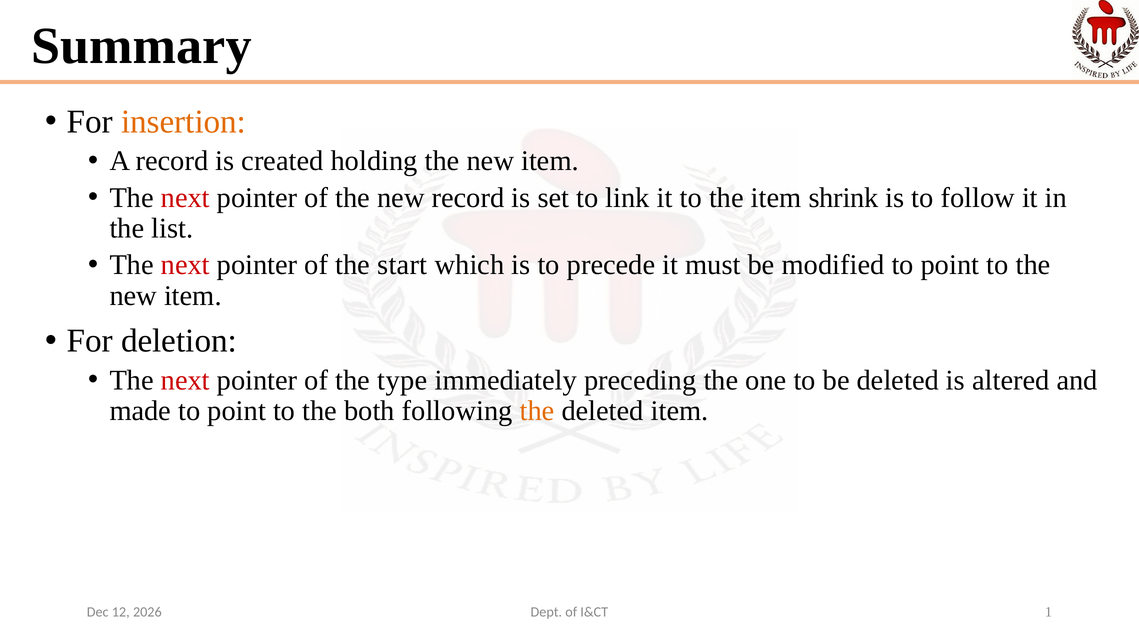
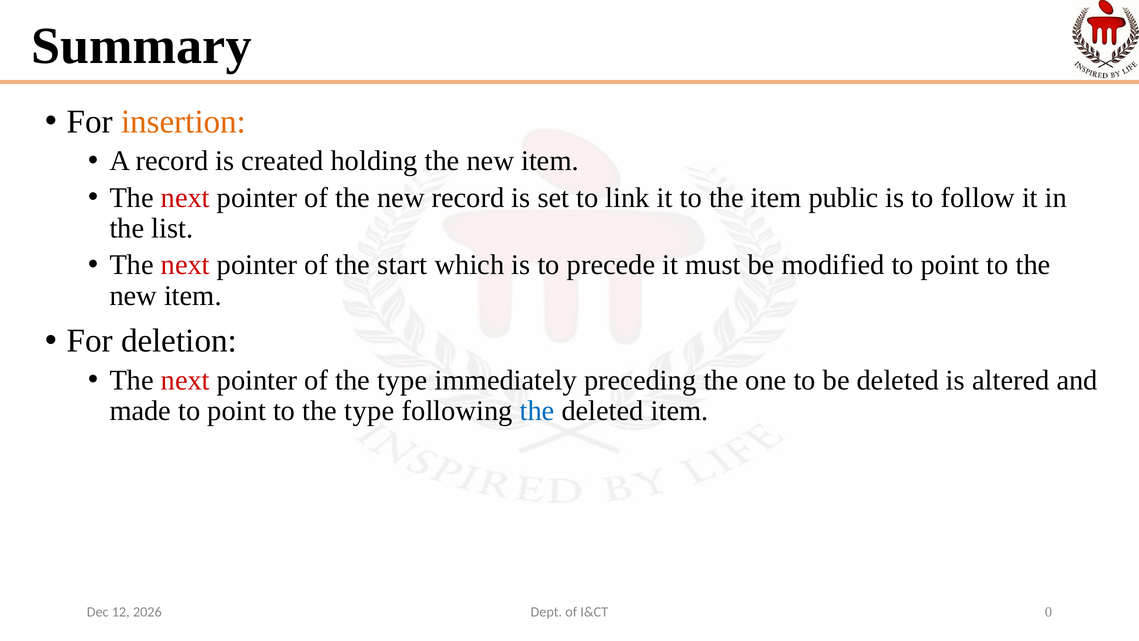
shrink: shrink -> public (843, 198)
to the both: both -> type (369, 411)
the colour: orange -> blue (537, 411)
1: 1 -> 0 (1049, 612)
